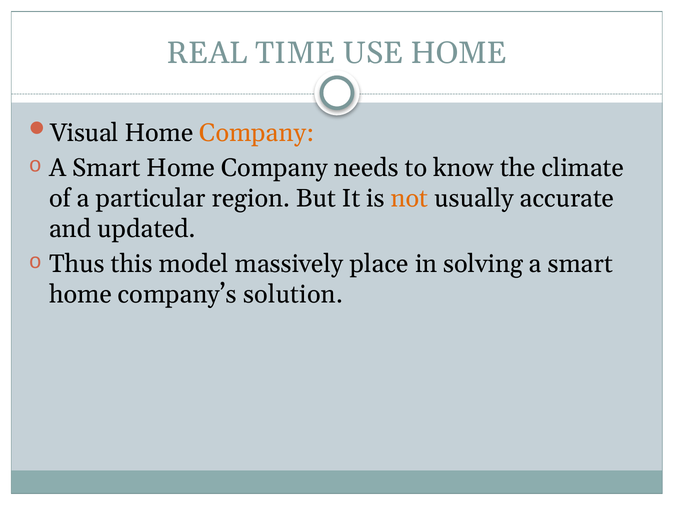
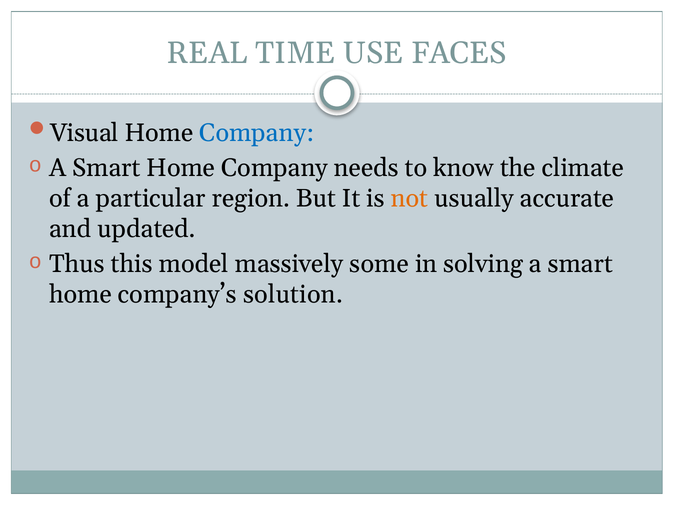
USE HOME: HOME -> FACES (459, 53)
Company colour: orange -> blue (257, 133)
place: place -> some (379, 264)
